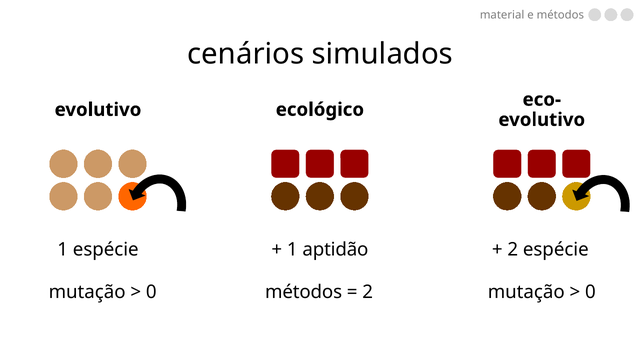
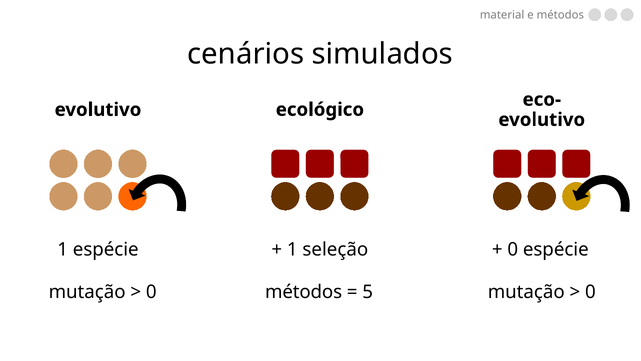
aptidão: aptidão -> seleção (335, 249)
2: 2 -> 0 (513, 249)
2: 2 -> 5 (368, 292)
